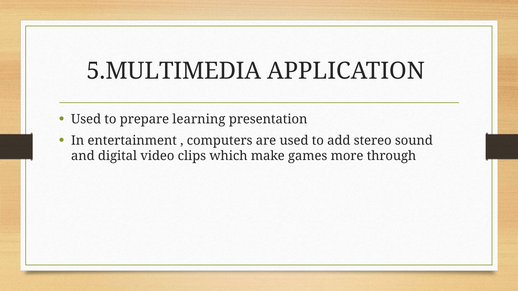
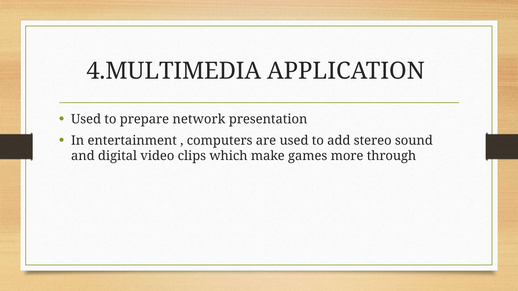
5.MULTIMEDIA: 5.MULTIMEDIA -> 4.MULTIMEDIA (174, 71)
learning: learning -> network (199, 119)
